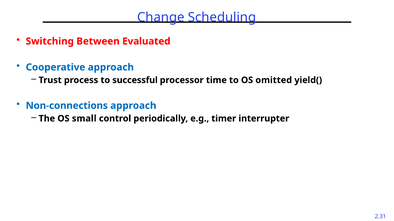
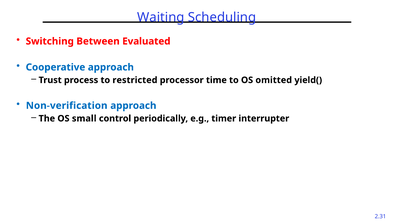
Change: Change -> Waiting (161, 17)
successful: successful -> restricted (135, 80)
Non-connections: Non-connections -> Non-verification (67, 106)
